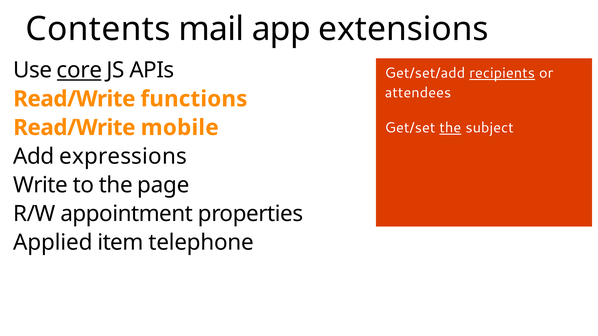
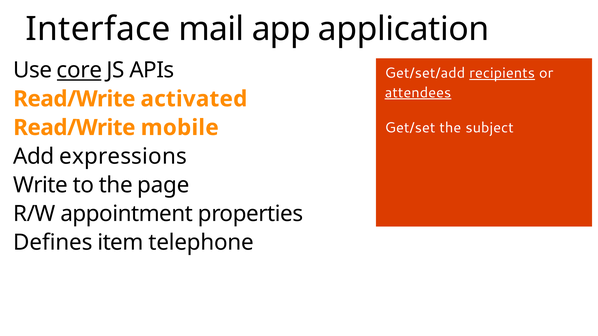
Contents: Contents -> Interface (98, 29)
extensions: extensions -> application (404, 29)
attendees underline: none -> present (418, 93)
functions: functions -> activated (194, 99)
the underline: present -> none (450, 128)
Applied: Applied -> Defines (53, 243)
